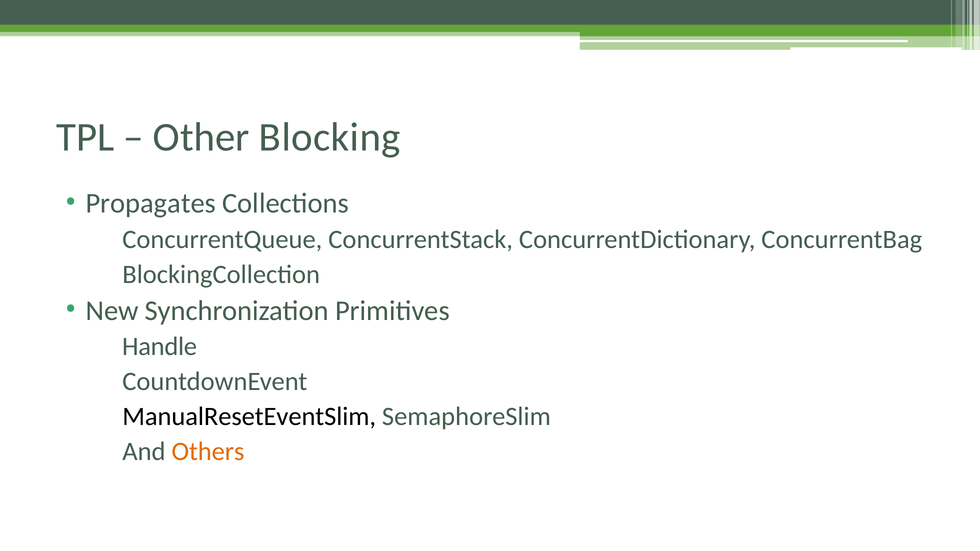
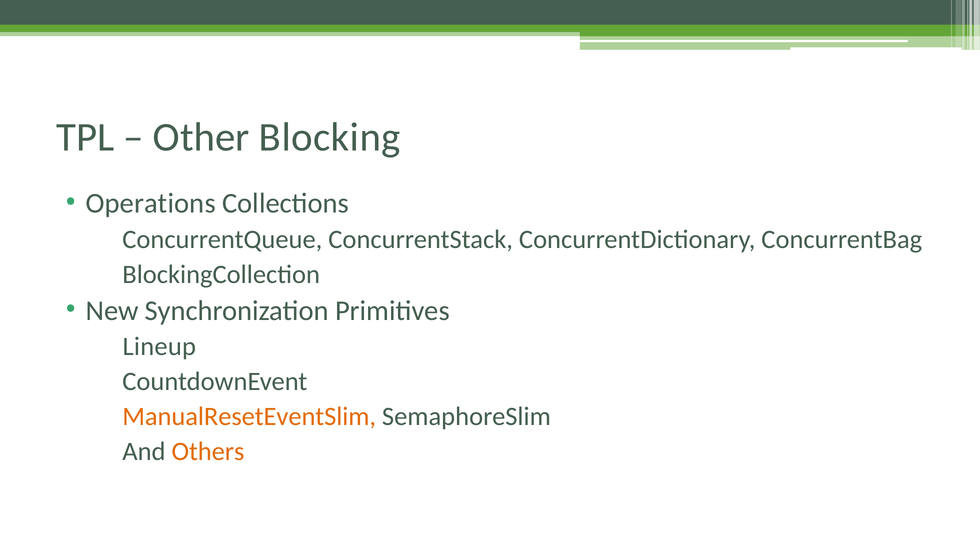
Propagates: Propagates -> Operations (151, 204)
Handle: Handle -> Lineup (159, 347)
ManualResetEventSlim colour: black -> orange (249, 417)
